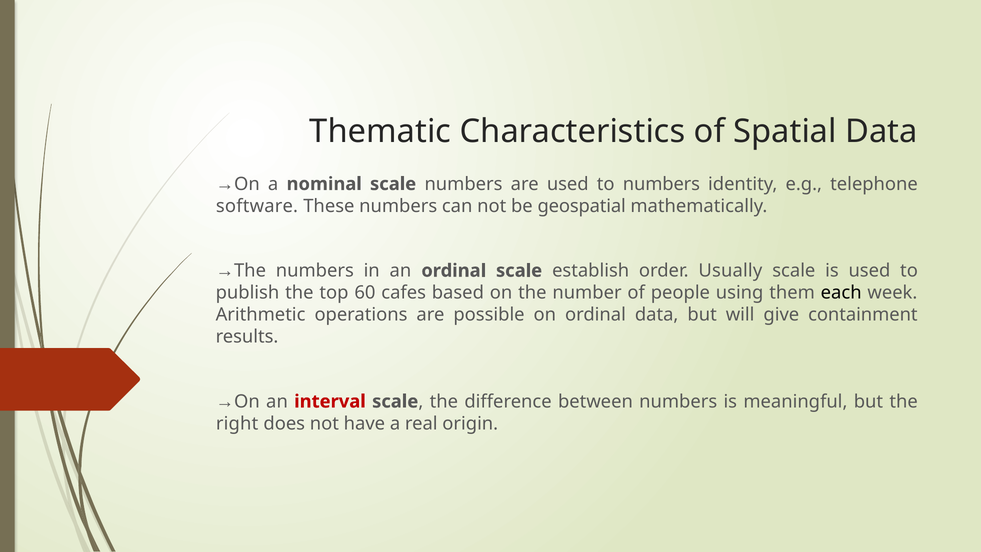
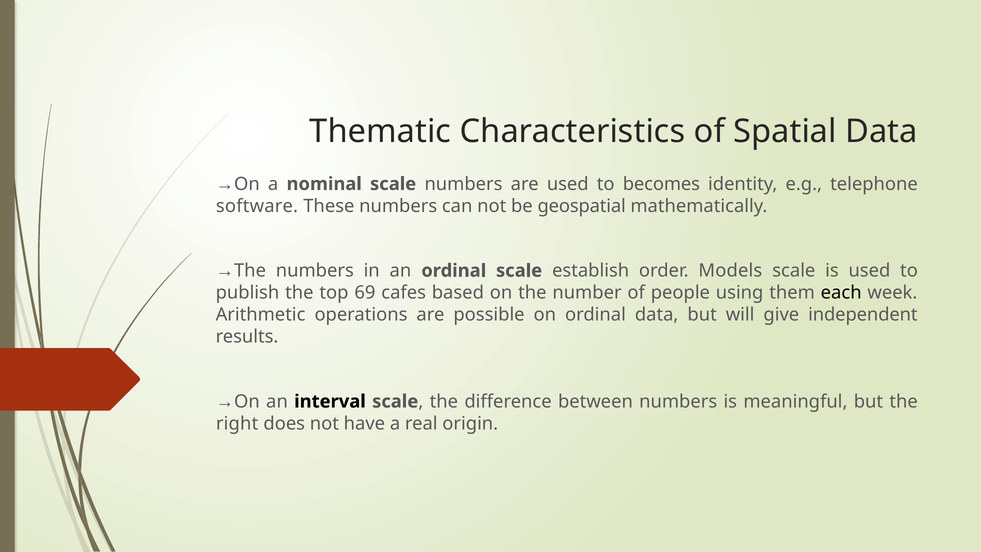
to numbers: numbers -> becomes (661, 184)
Usually: Usually -> Models (730, 271)
60: 60 -> 69 (365, 293)
containment: containment -> independent (863, 315)
interval colour: red -> black (330, 401)
